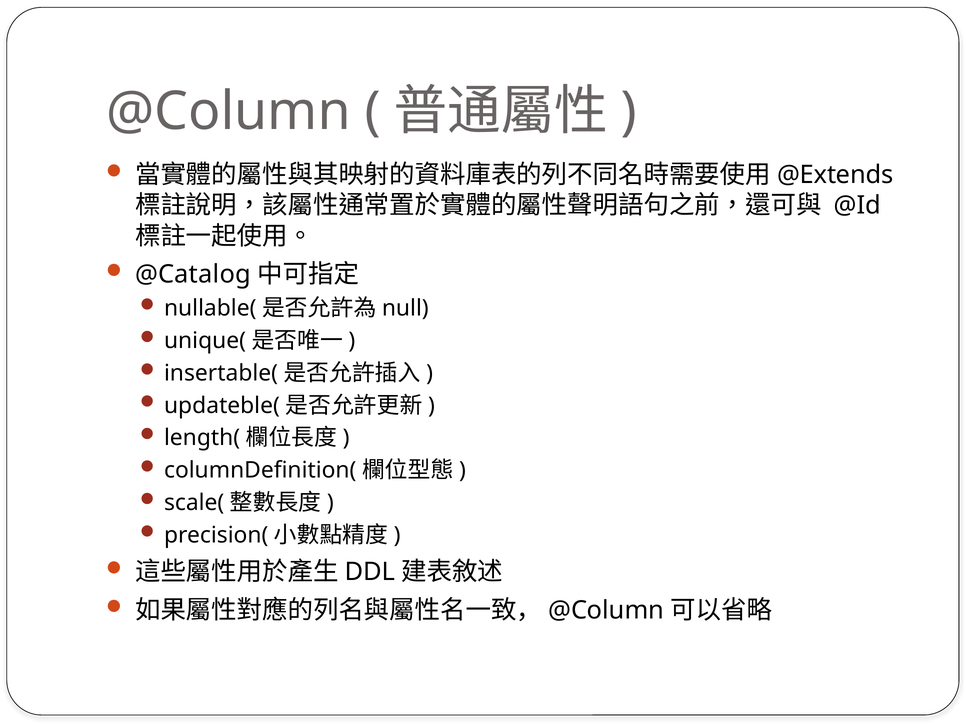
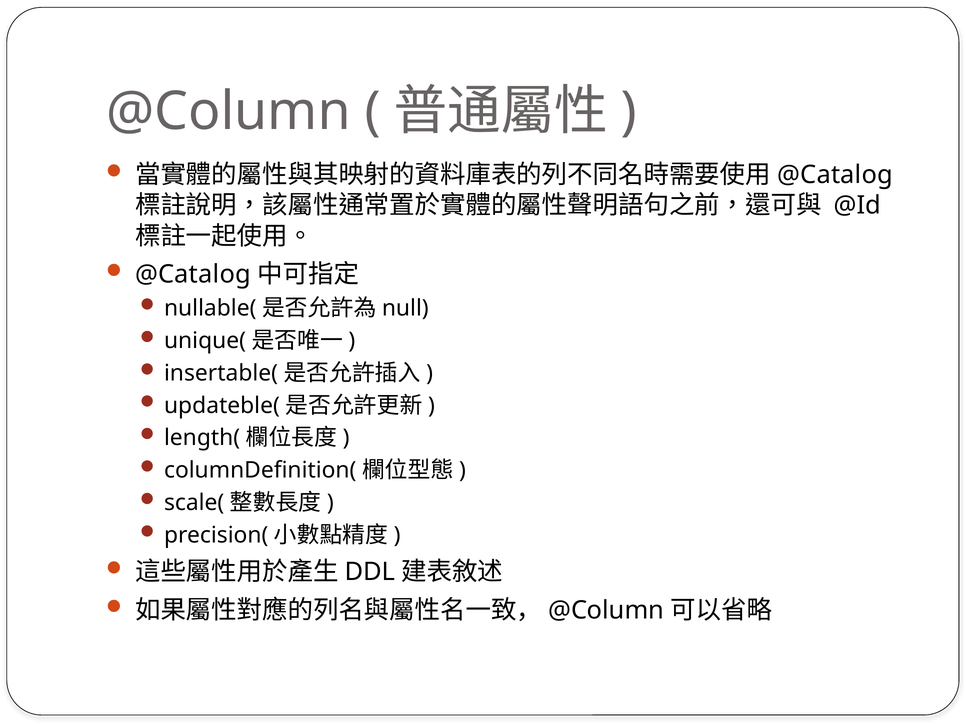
@Extends: @Extends -> @Catalog (835, 175)
